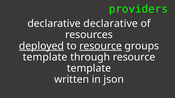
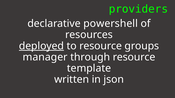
declarative declarative: declarative -> powershell (111, 24)
resource underline: present -> none (101, 46)
template: template -> manager (45, 57)
